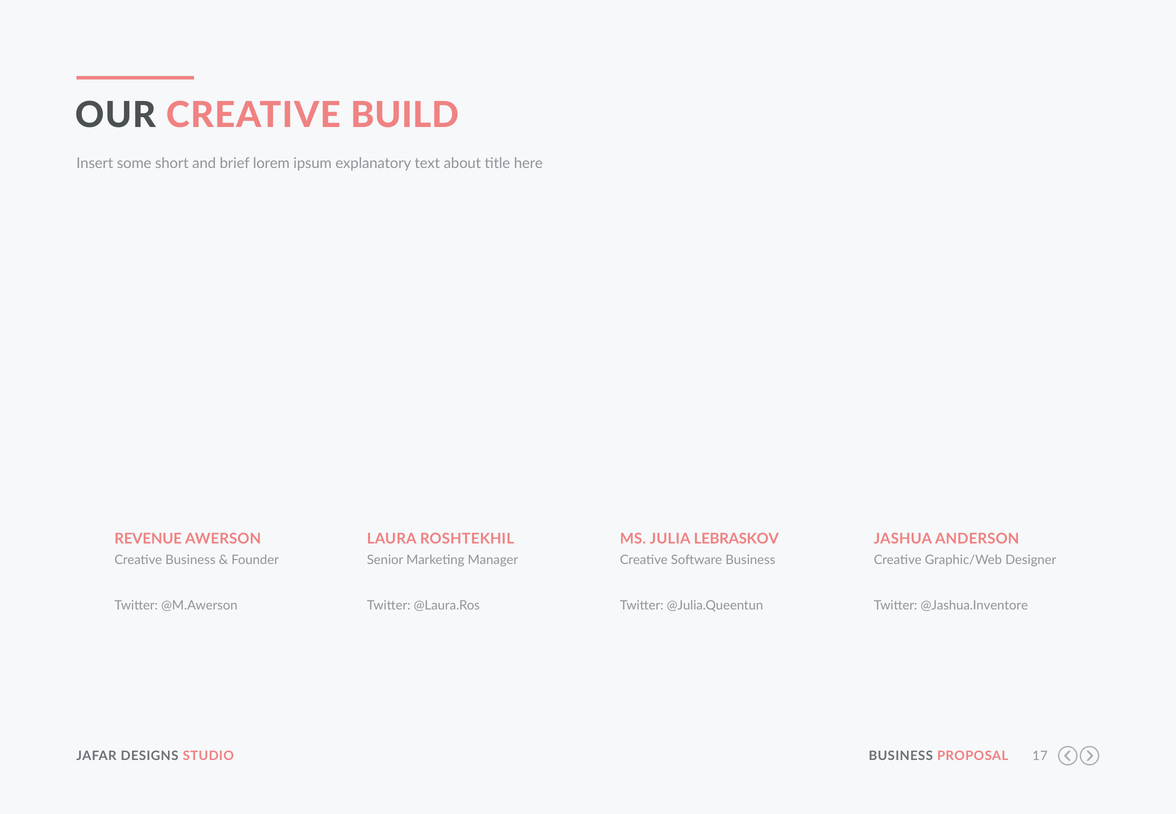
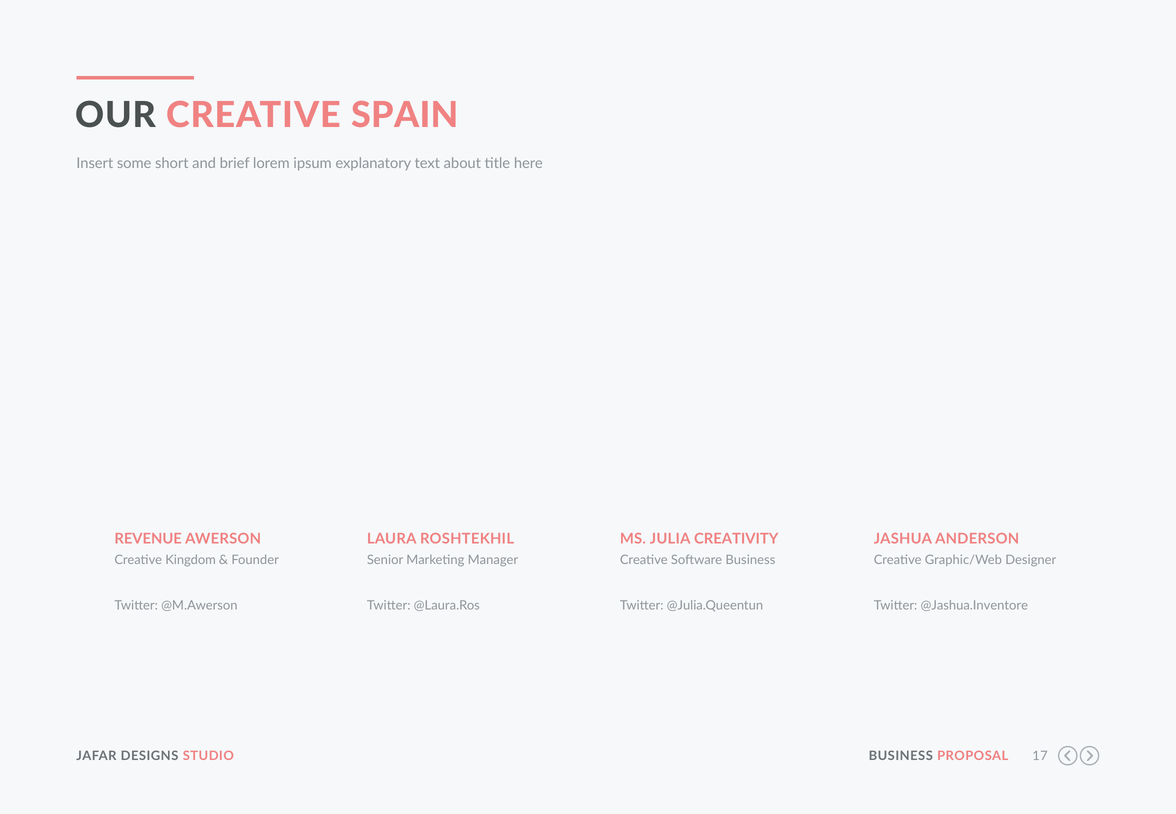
BUILD: BUILD -> SPAIN (405, 115)
LEBRASKOV: LEBRASKOV -> CREATIVITY (736, 539)
Creative Business: Business -> Kingdom (191, 560)
